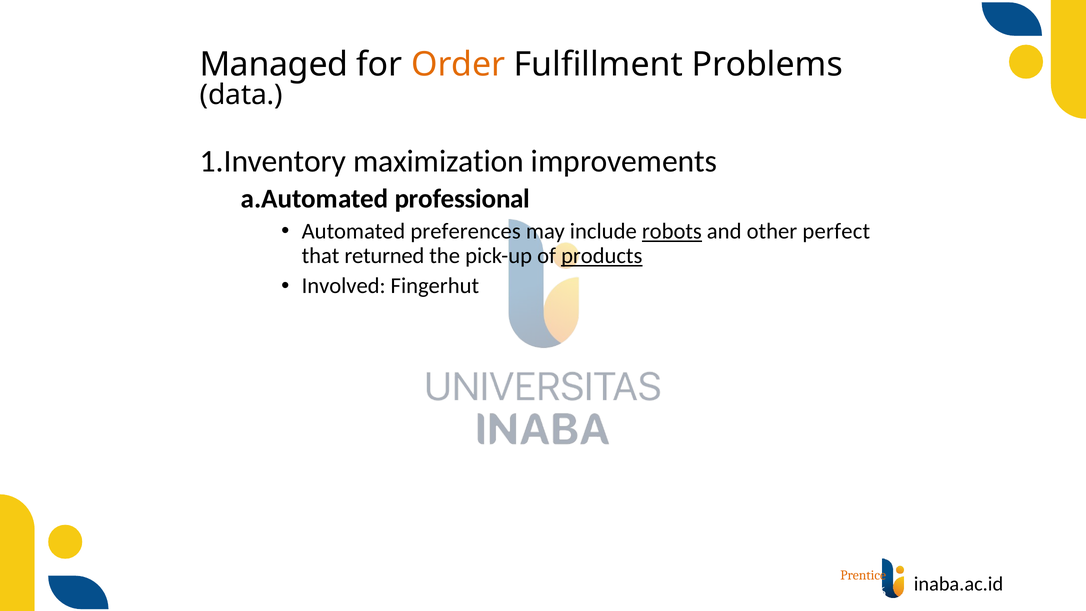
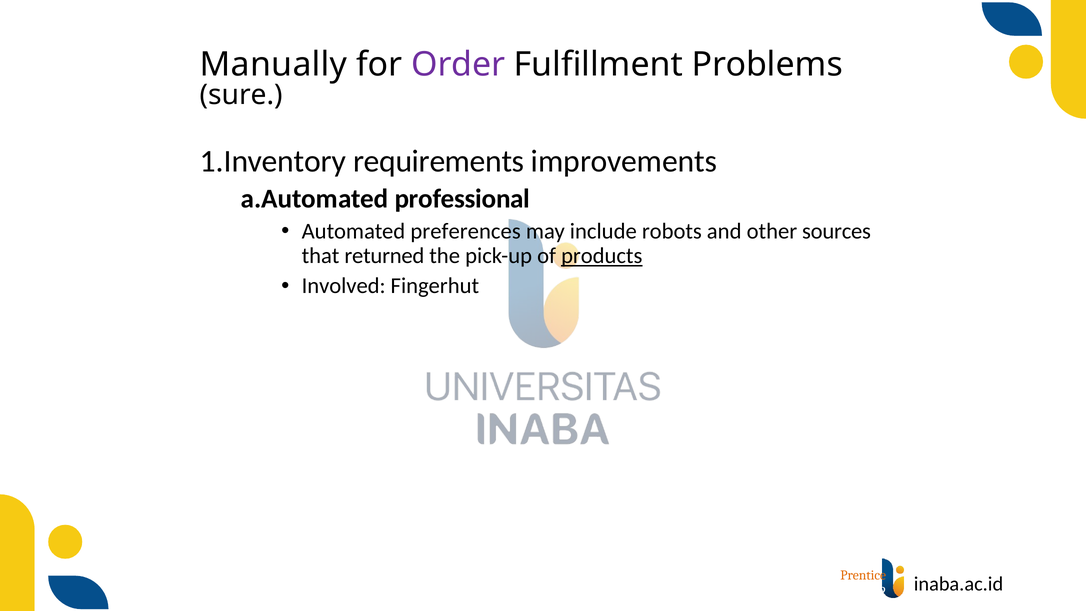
Managed: Managed -> Manually (274, 64)
Order colour: orange -> purple (458, 64)
data: data -> sure (241, 95)
maximization: maximization -> requirements (439, 161)
robots underline: present -> none (672, 231)
perfect: perfect -> sources (837, 231)
2036: 2036 -> 2092 (873, 592)
